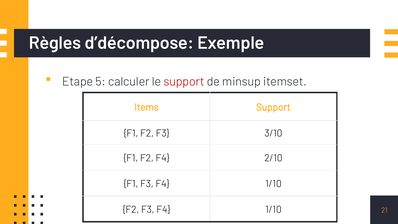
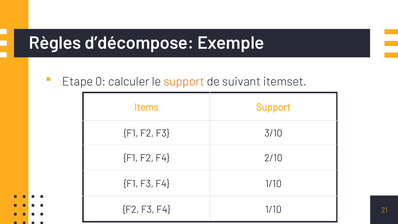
5: 5 -> 0 (101, 82)
support colour: red -> orange (184, 82)
minsup: minsup -> suivant (241, 82)
